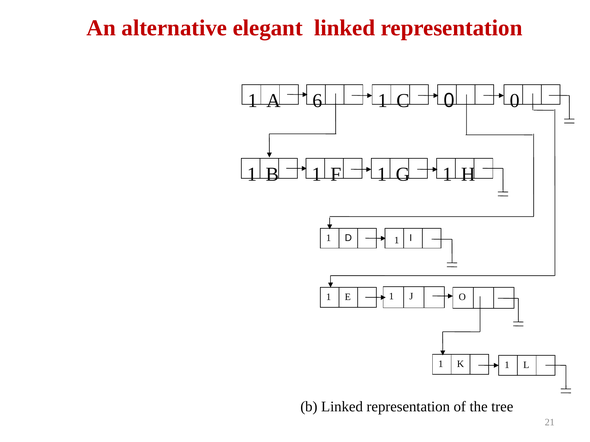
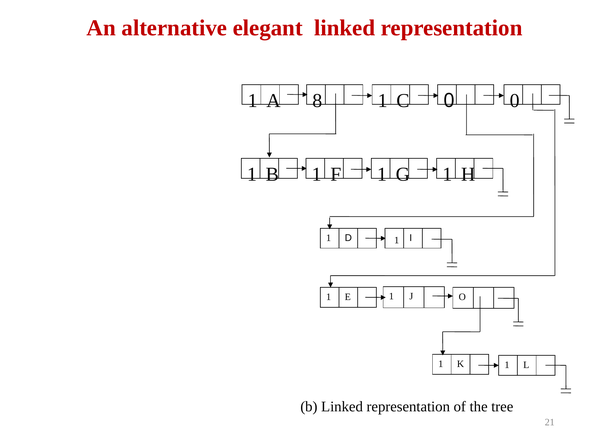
6: 6 -> 8 (317, 101)
